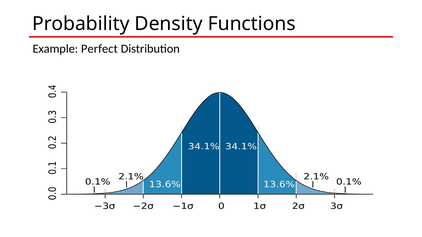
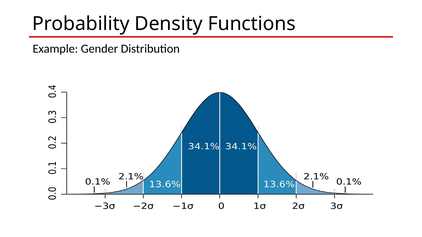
Perfect: Perfect -> Gender (99, 49)
